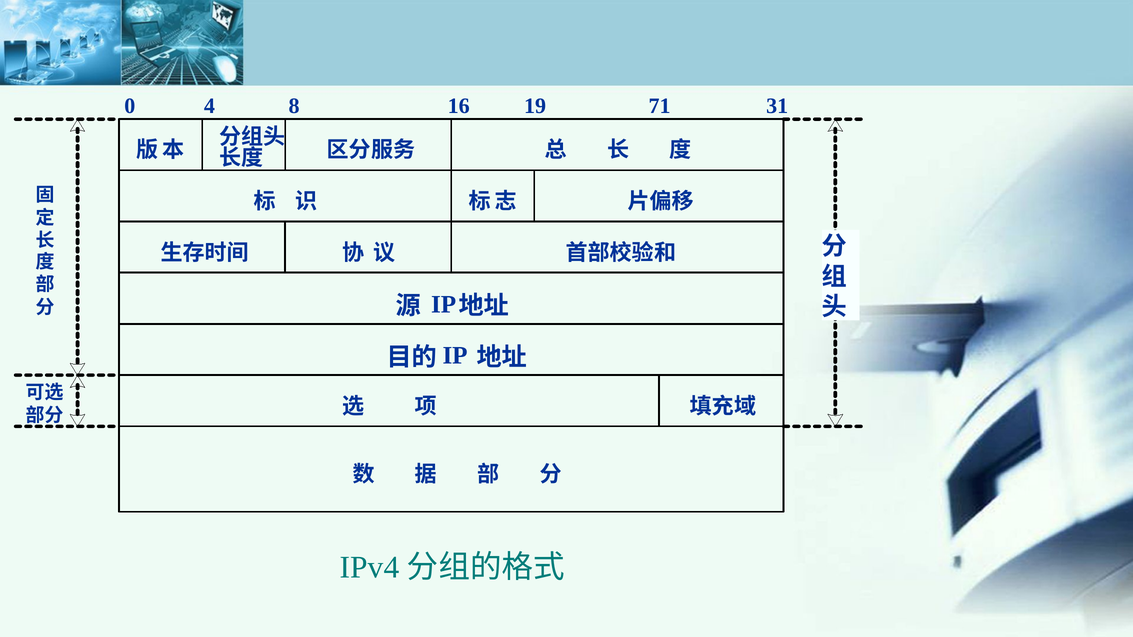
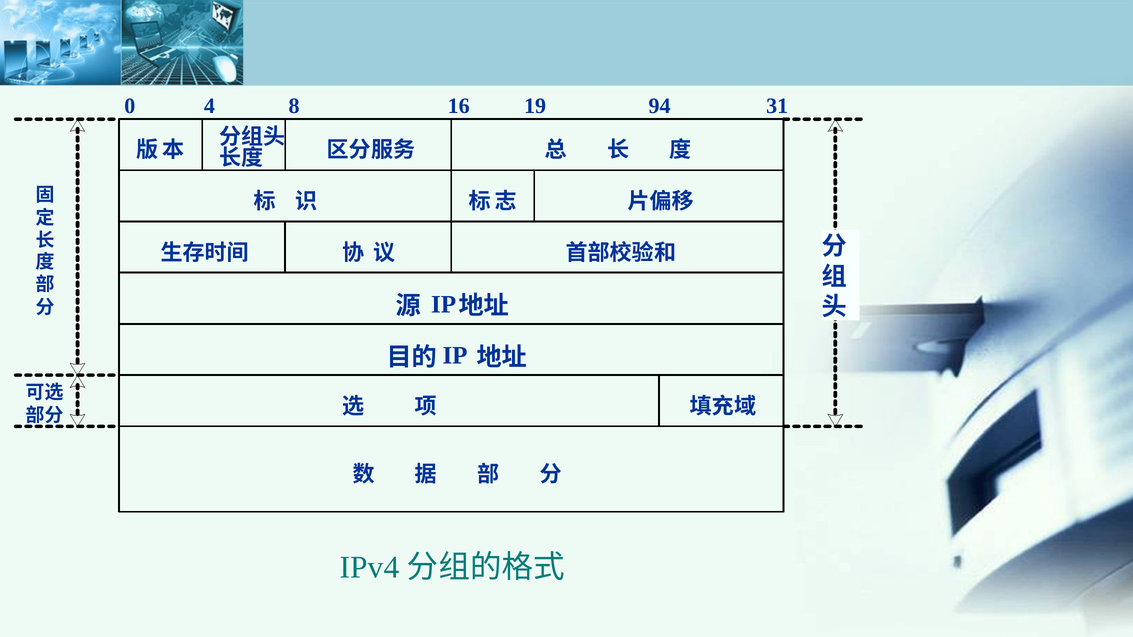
71: 71 -> 94 (660, 106)
